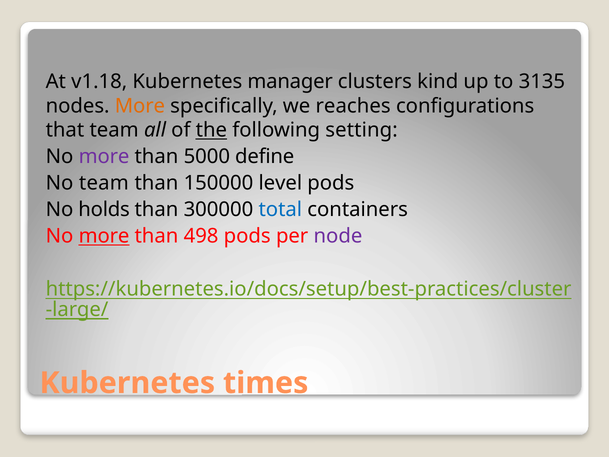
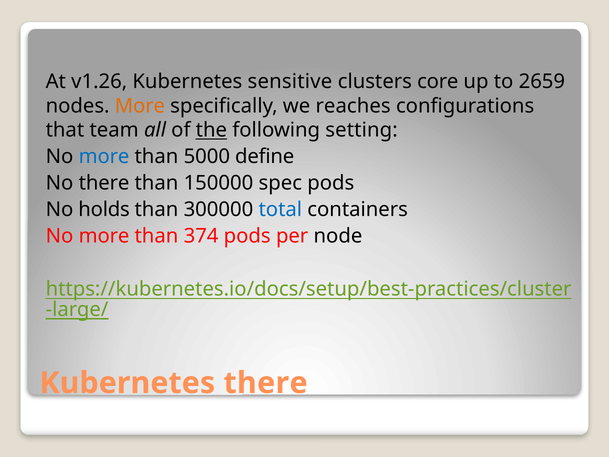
v1.18: v1.18 -> v1.26 (99, 81)
manager: manager -> sensitive (290, 81)
kind: kind -> core (438, 81)
3135: 3135 -> 2659 (542, 81)
more colour: purple -> blue (104, 157)
No team: team -> there (104, 183)
level: level -> spec (280, 183)
more underline: present -> none (104, 236)
498: 498 -> 374 (201, 236)
node colour: purple -> black (338, 236)
Kubernetes times: times -> there (266, 383)
